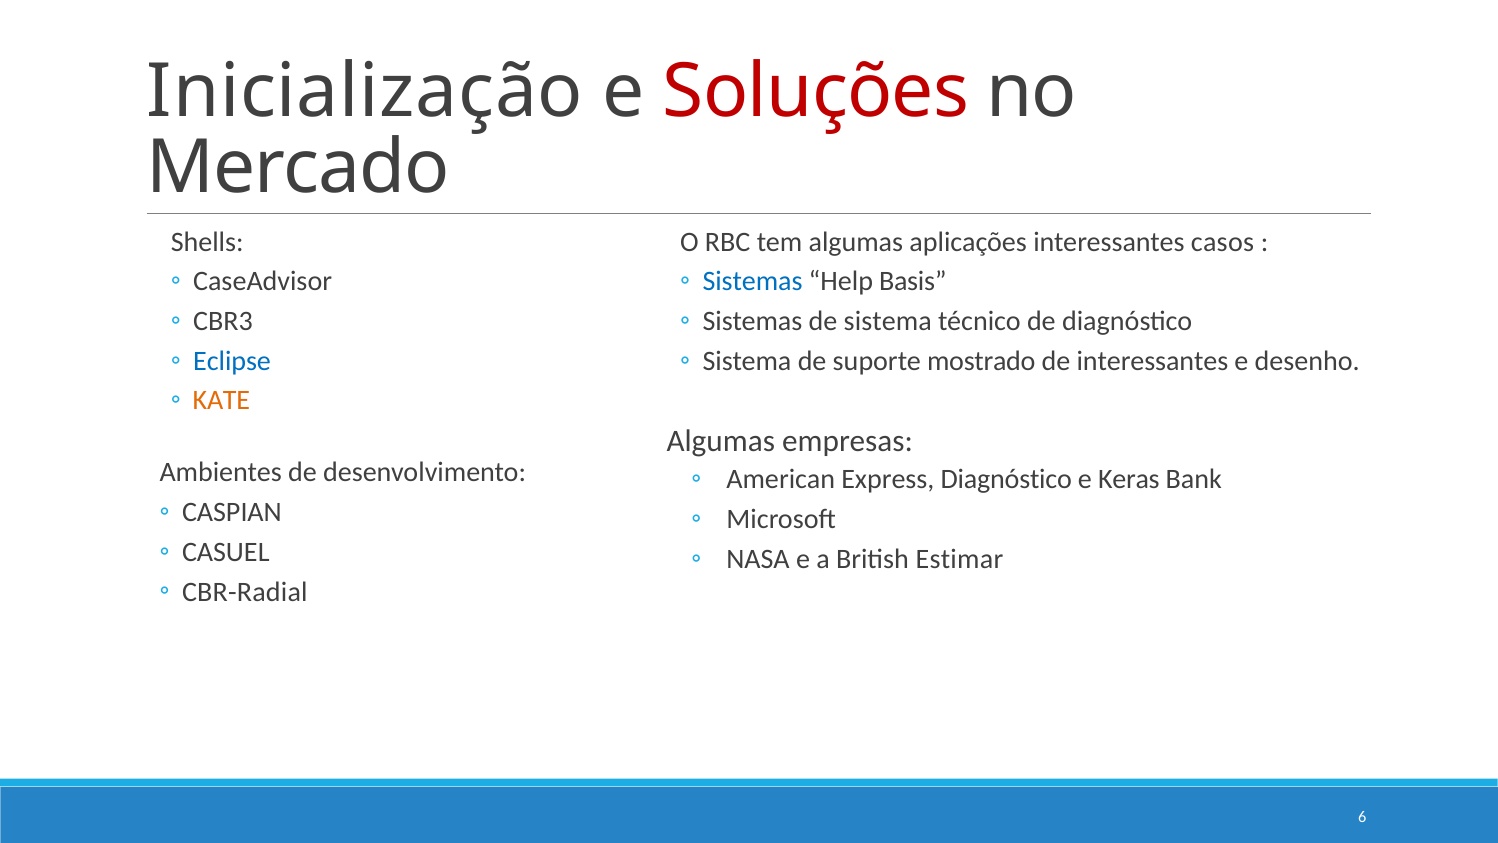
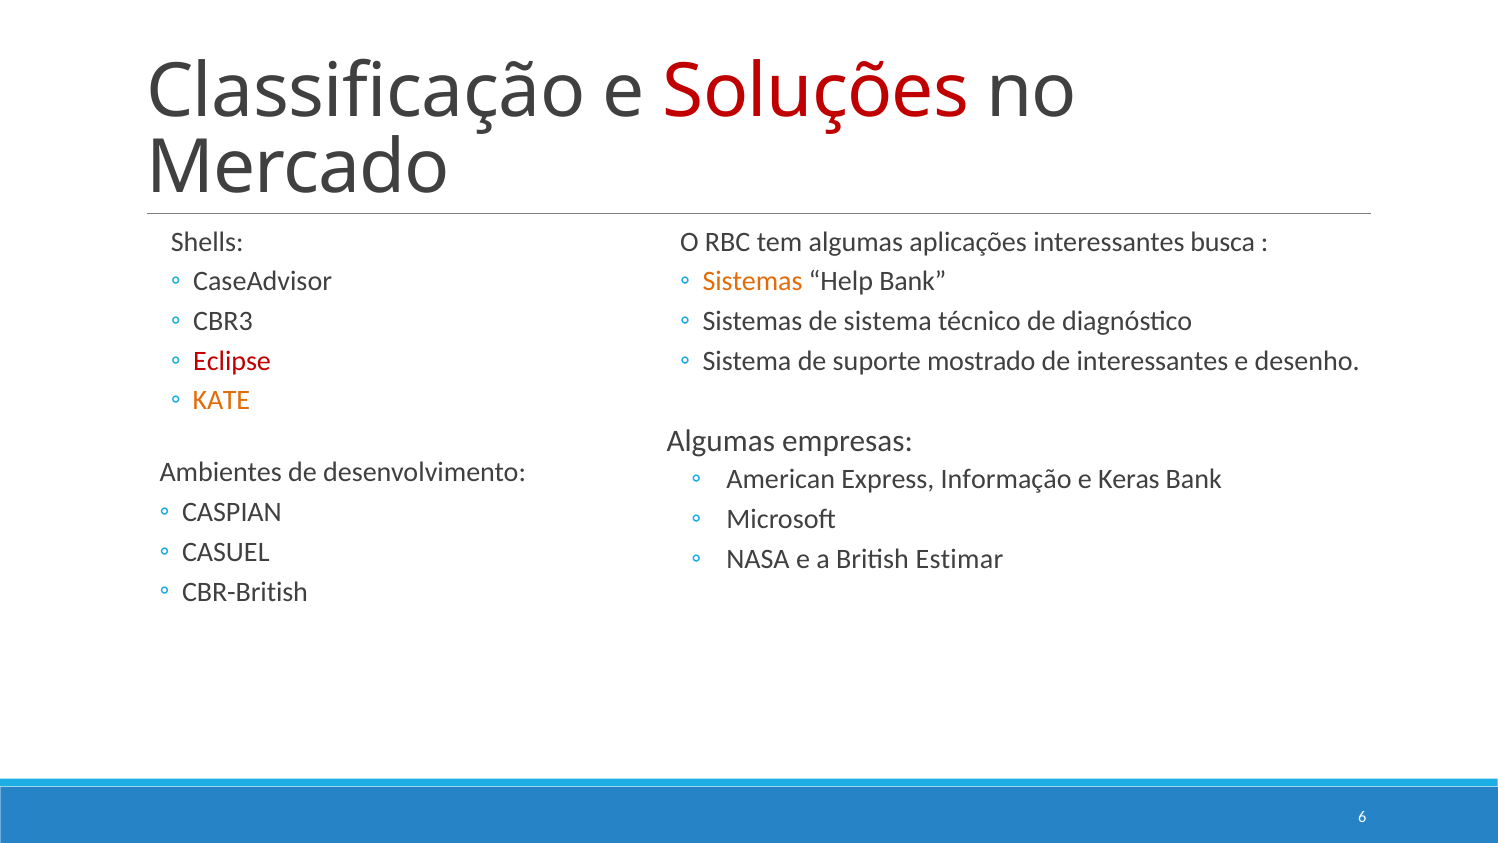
Inicialização: Inicialização -> Classificação (366, 91)
casos: casos -> busca (1223, 242)
Sistemas colour: blue -> orange (753, 281)
Help Basis: Basis -> Bank (913, 281)
Eclipse colour: blue -> red (232, 361)
Express Diagnóstico: Diagnóstico -> Informação (1006, 479)
CBR-Radial: CBR-Radial -> CBR-British (245, 592)
